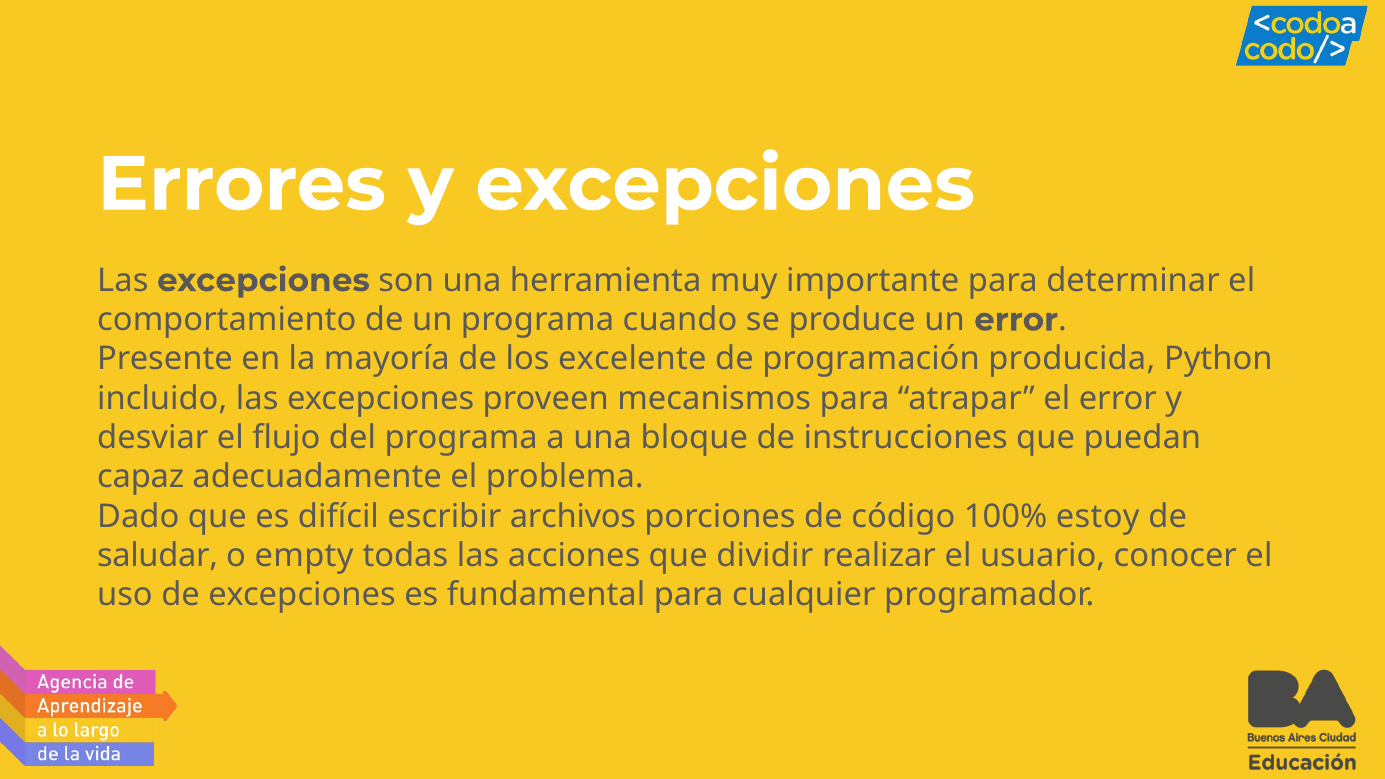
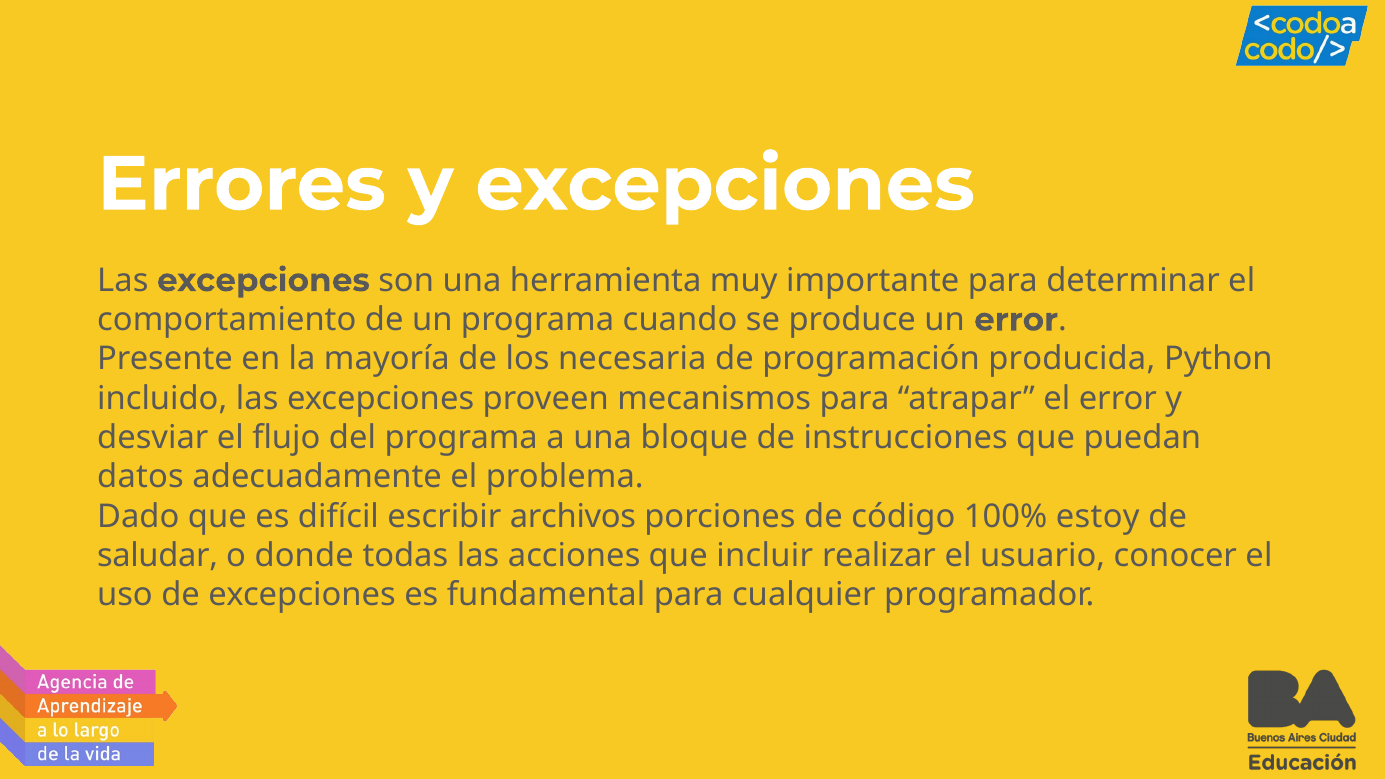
excelente: excelente -> necesaria (632, 359)
capaz: capaz -> datos (140, 477)
empty: empty -> donde (304, 556)
dividir: dividir -> incluir (765, 556)
